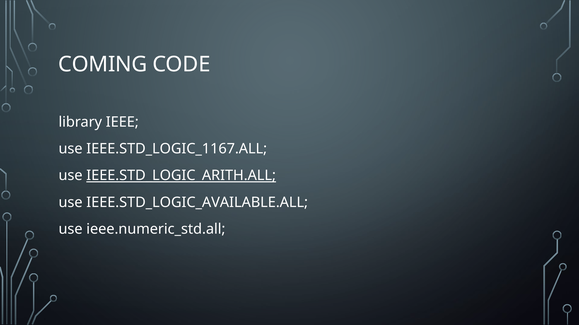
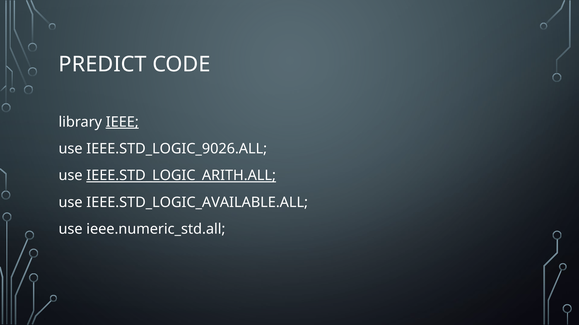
COMING: COMING -> PREDICT (103, 64)
IEEE underline: none -> present (122, 122)
IEEE.STD_LOGIC_1167.ALL: IEEE.STD_LOGIC_1167.ALL -> IEEE.STD_LOGIC_9026.ALL (177, 149)
